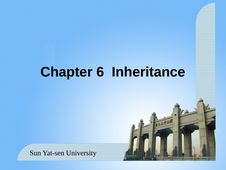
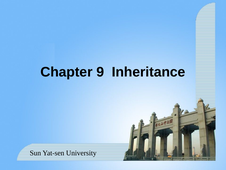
6: 6 -> 9 (100, 72)
